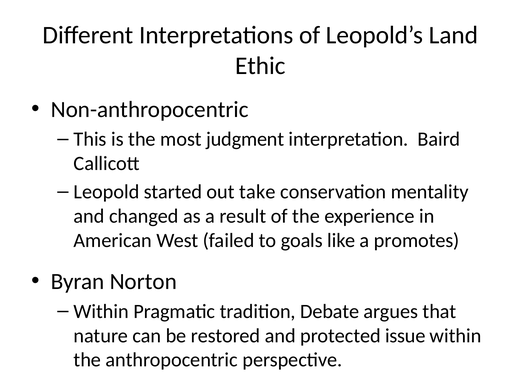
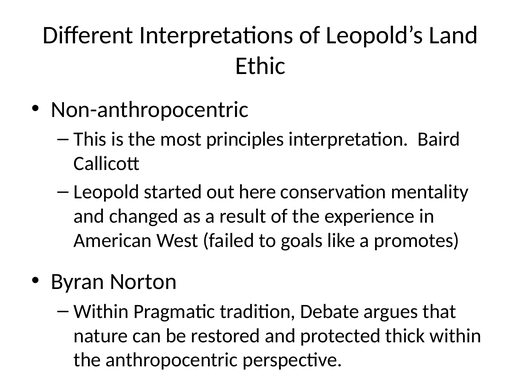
judgment: judgment -> principles (245, 139)
take: take -> here (258, 192)
issue: issue -> thick (405, 335)
